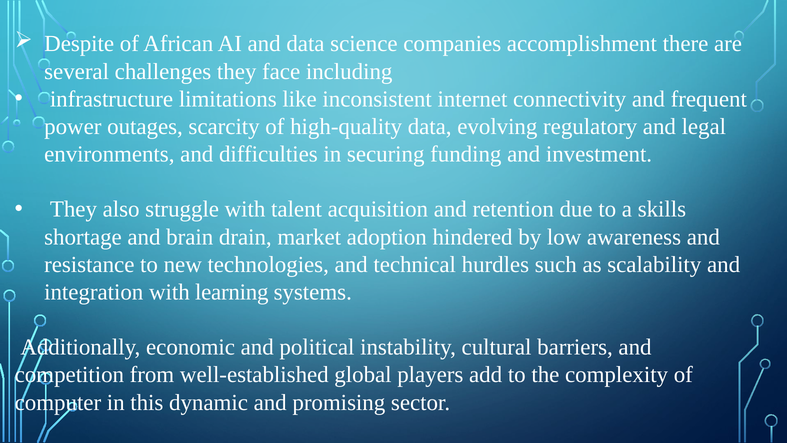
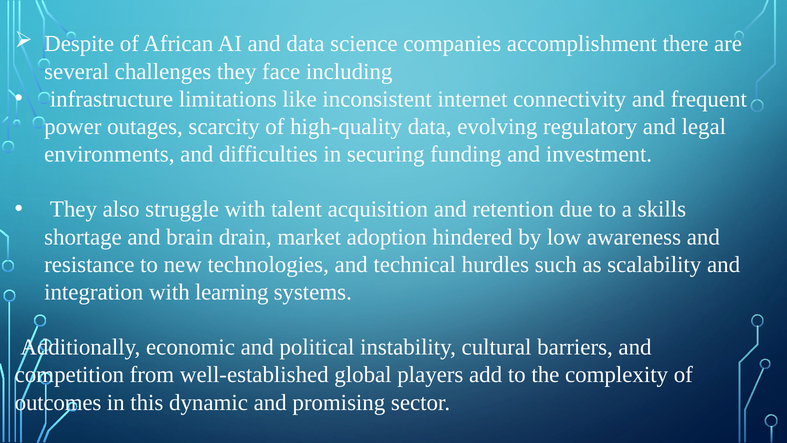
computer: computer -> outcomes (58, 402)
